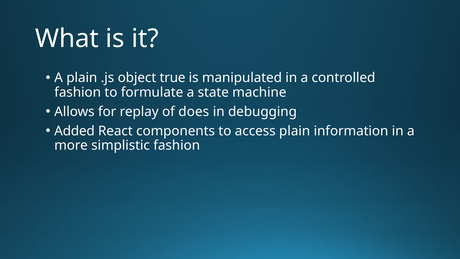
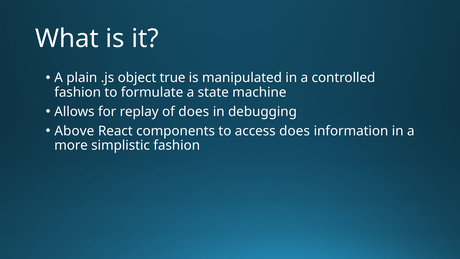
Added: Added -> Above (74, 131)
access plain: plain -> does (295, 131)
